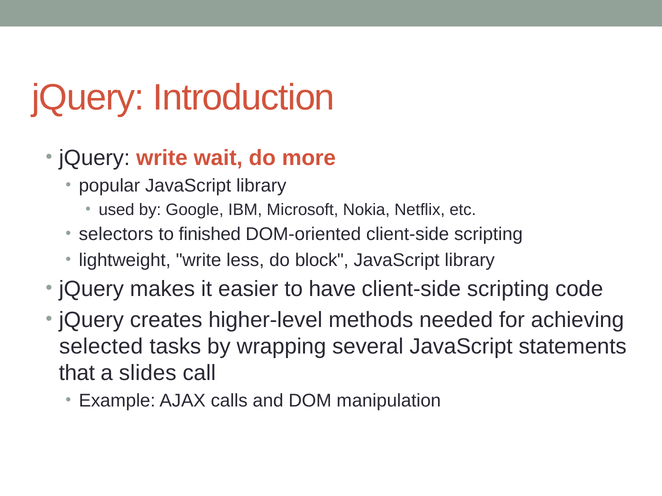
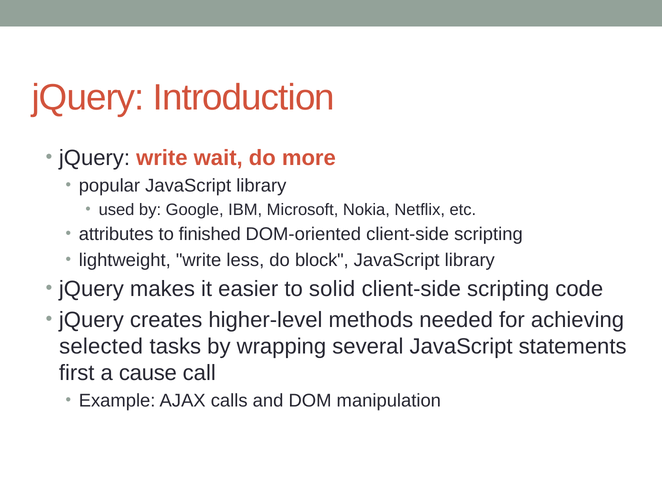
selectors: selectors -> attributes (116, 235)
have: have -> solid (332, 289)
that: that -> first (77, 373)
slides: slides -> cause (148, 373)
